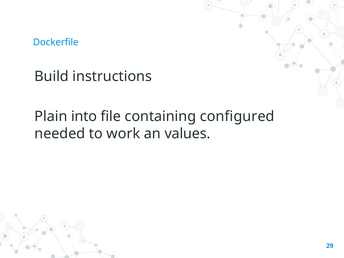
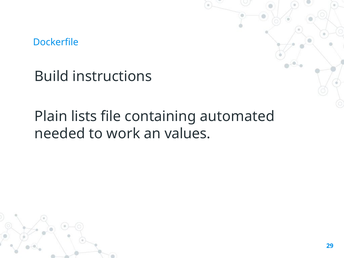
into: into -> lists (84, 116)
configured: configured -> automated (237, 116)
